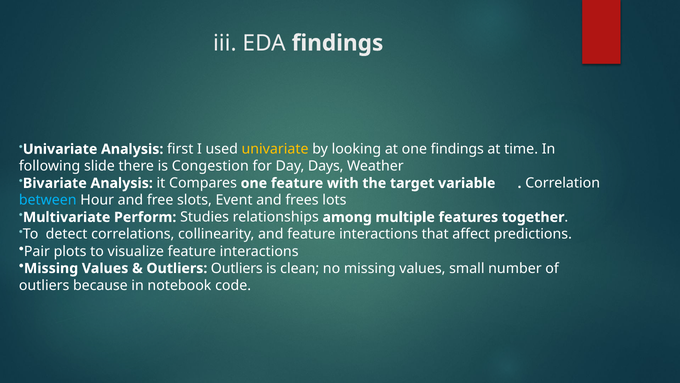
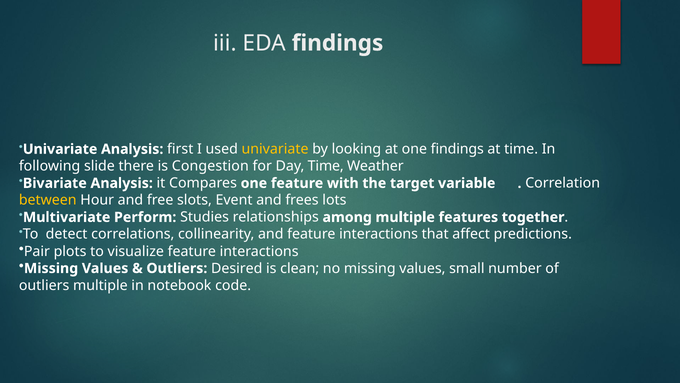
Day Days: Days -> Time (326, 166)
between colour: light blue -> yellow (48, 200)
Outliers Outliers: Outliers -> Desired (237, 268)
outliers because: because -> multiple (100, 285)
